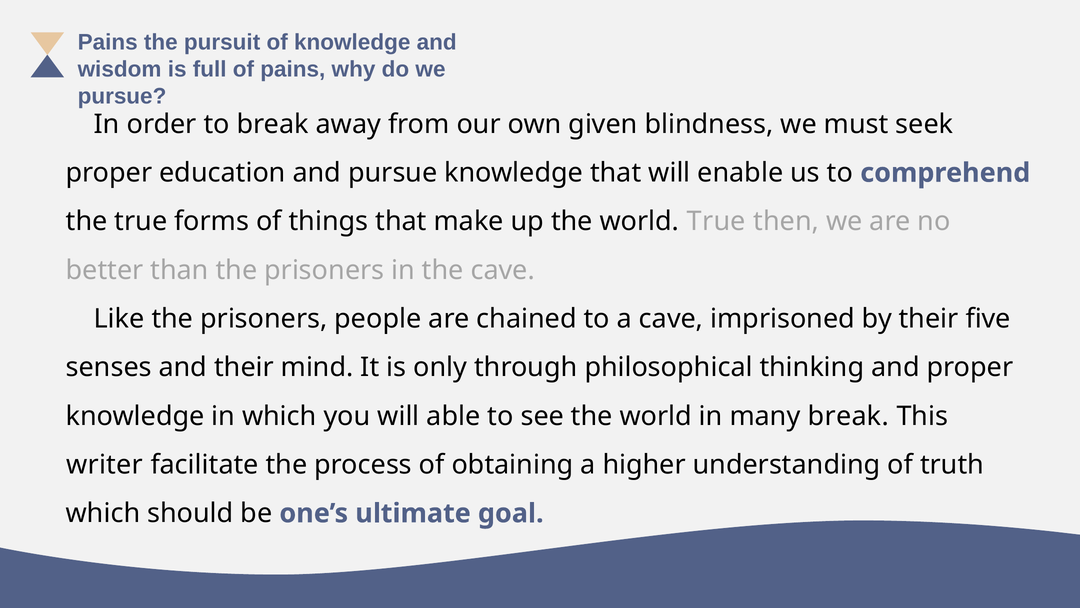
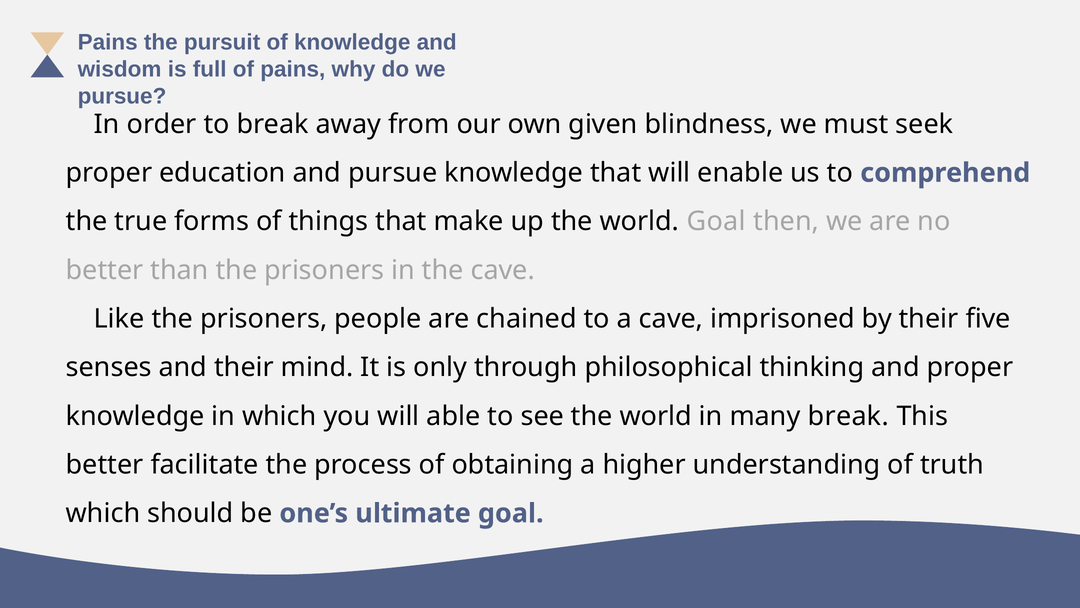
world True: True -> Goal (716, 221)
writer: writer -> better (105, 464)
